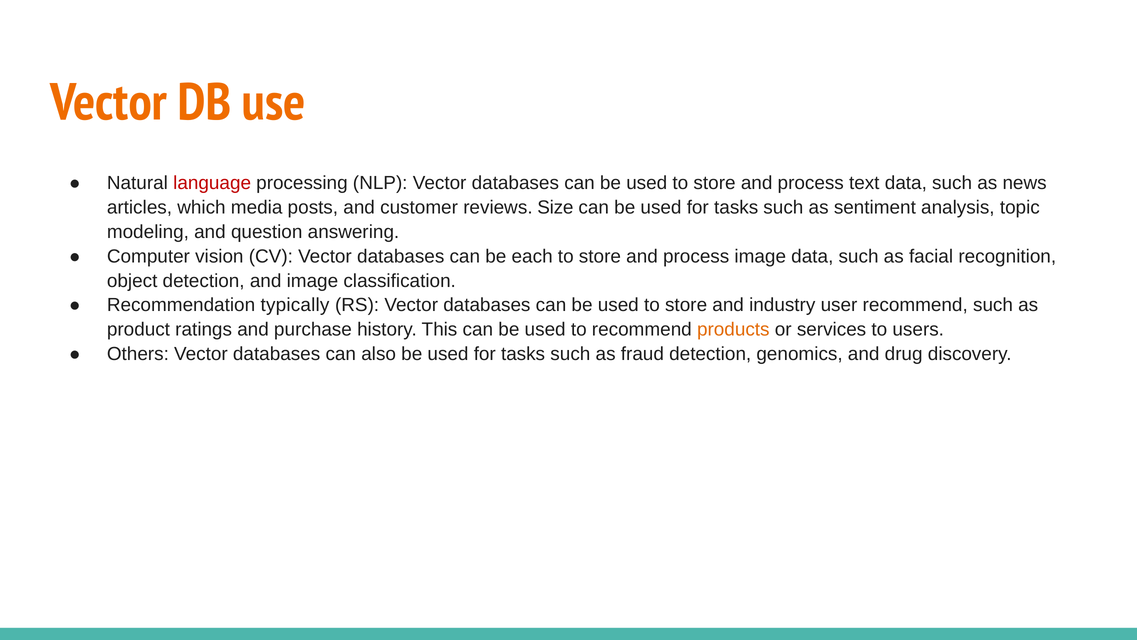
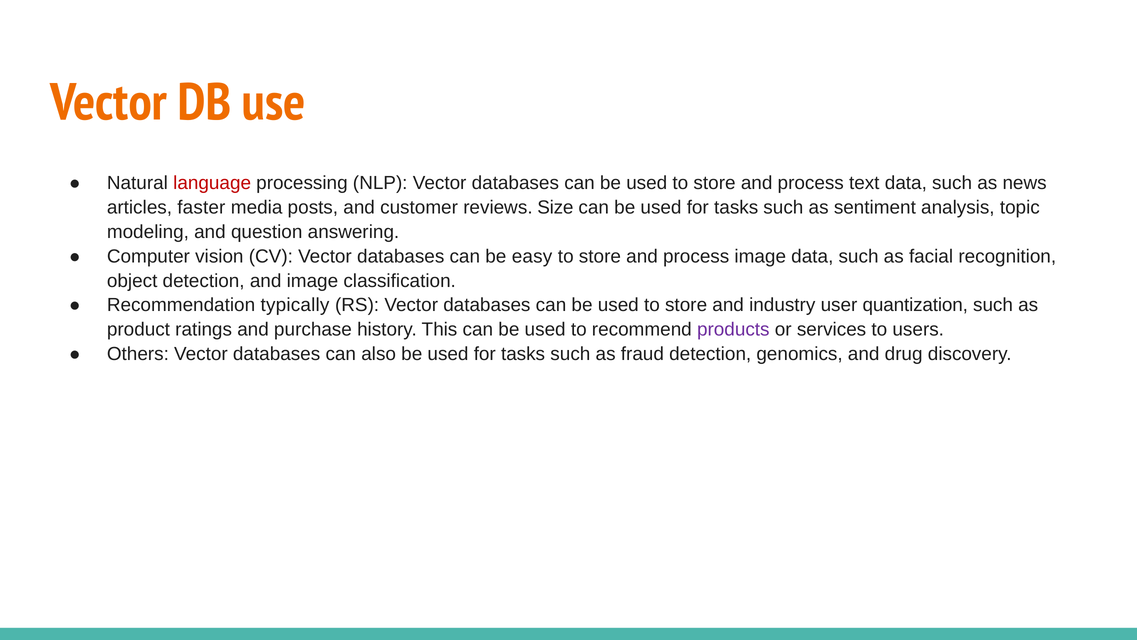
which: which -> faster (201, 207)
each: each -> easy (532, 256)
user recommend: recommend -> quantization (915, 305)
products colour: orange -> purple (733, 329)
